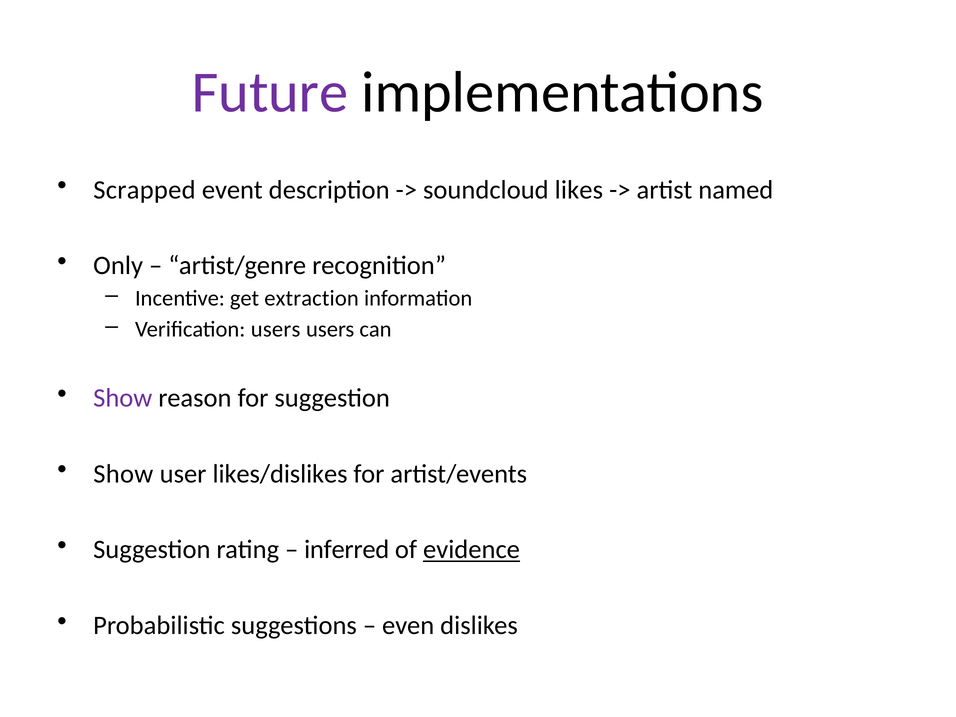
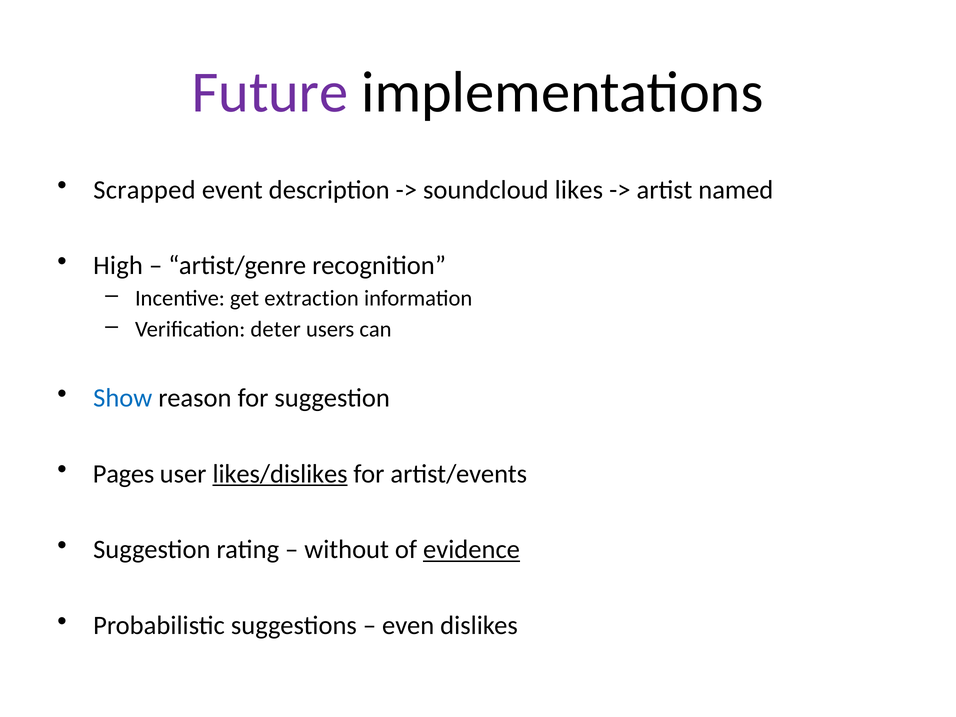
Only: Only -> High (118, 266)
Verification users: users -> deter (276, 330)
Show colour: purple -> blue (123, 398)
Show: Show -> Pages (124, 474)
likes/dislikes underline: none -> present (280, 474)
inferred: inferred -> without (347, 550)
